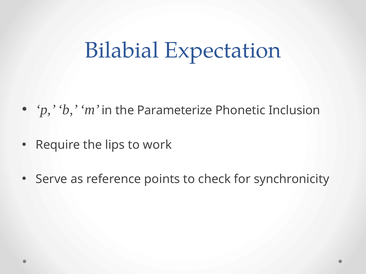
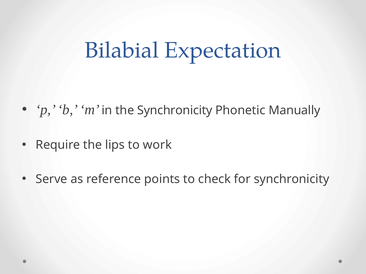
the Parameterize: Parameterize -> Synchronicity (175, 111)
Inclusion: Inclusion -> Manually (294, 111)
